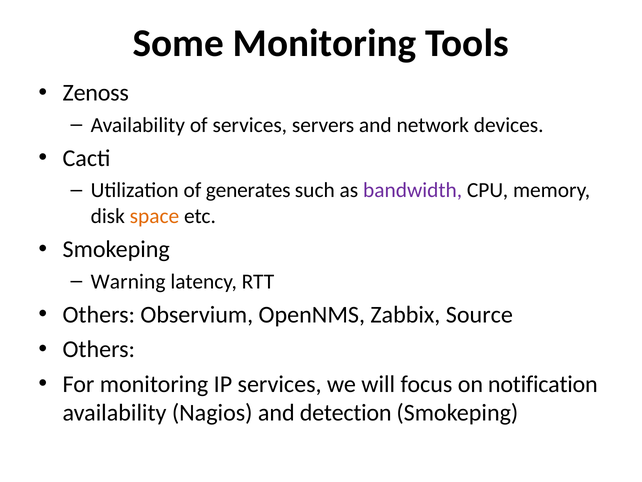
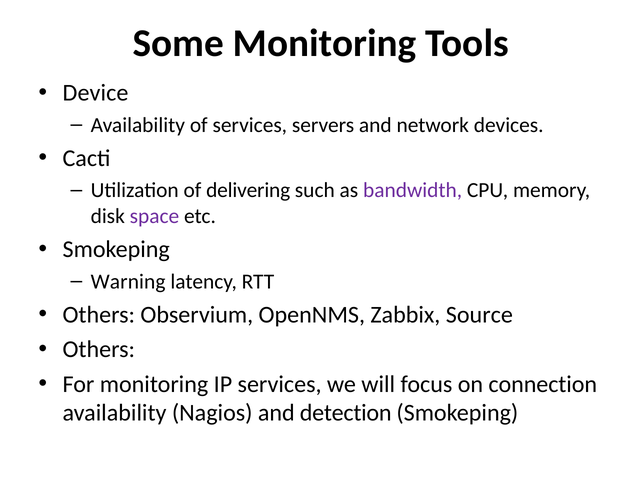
Zenoss: Zenoss -> Device (96, 93)
generates: generates -> delivering (248, 190)
space colour: orange -> purple (154, 216)
notification: notification -> connection (543, 384)
